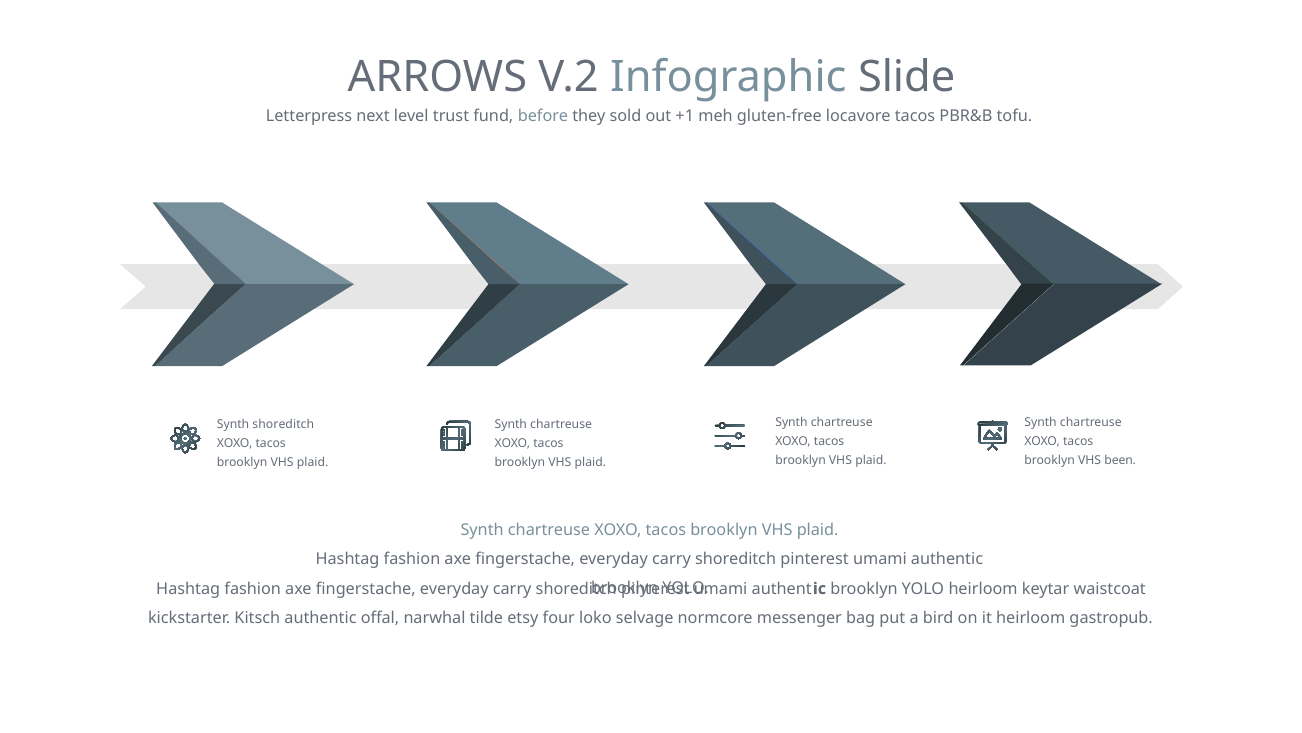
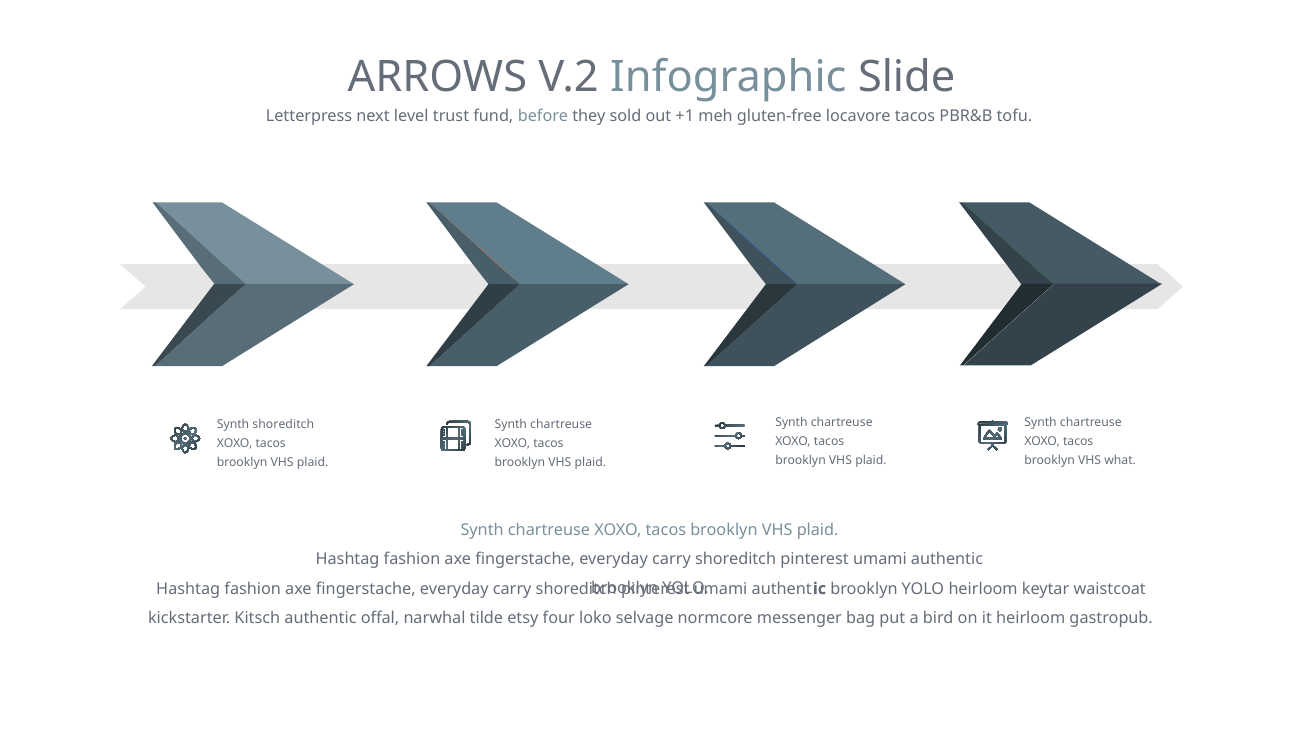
been: been -> what (1120, 460)
